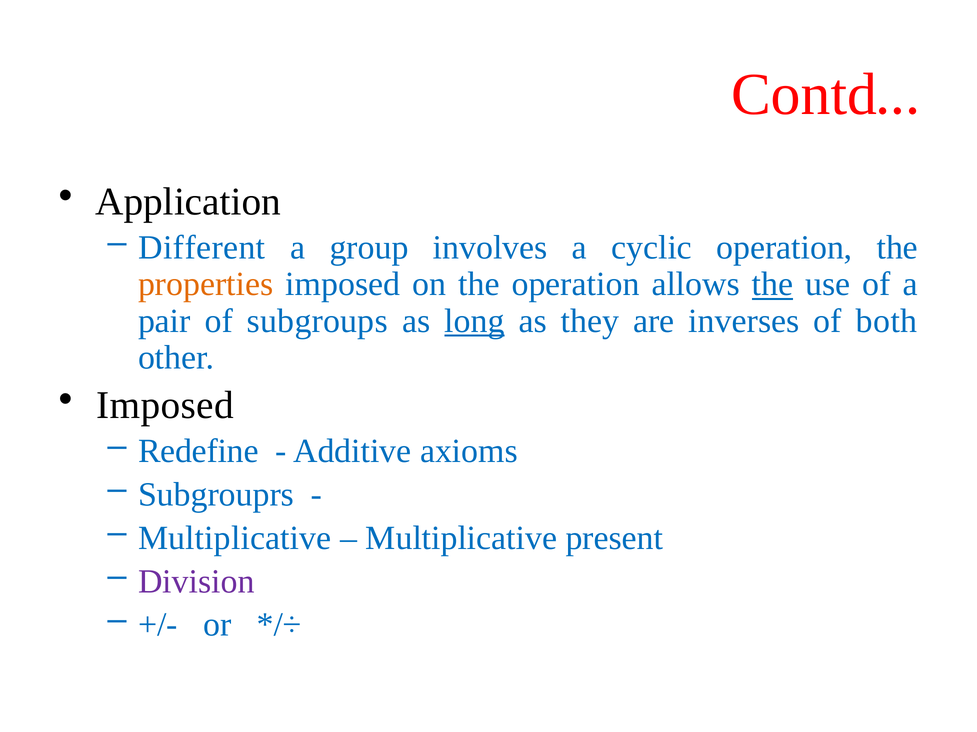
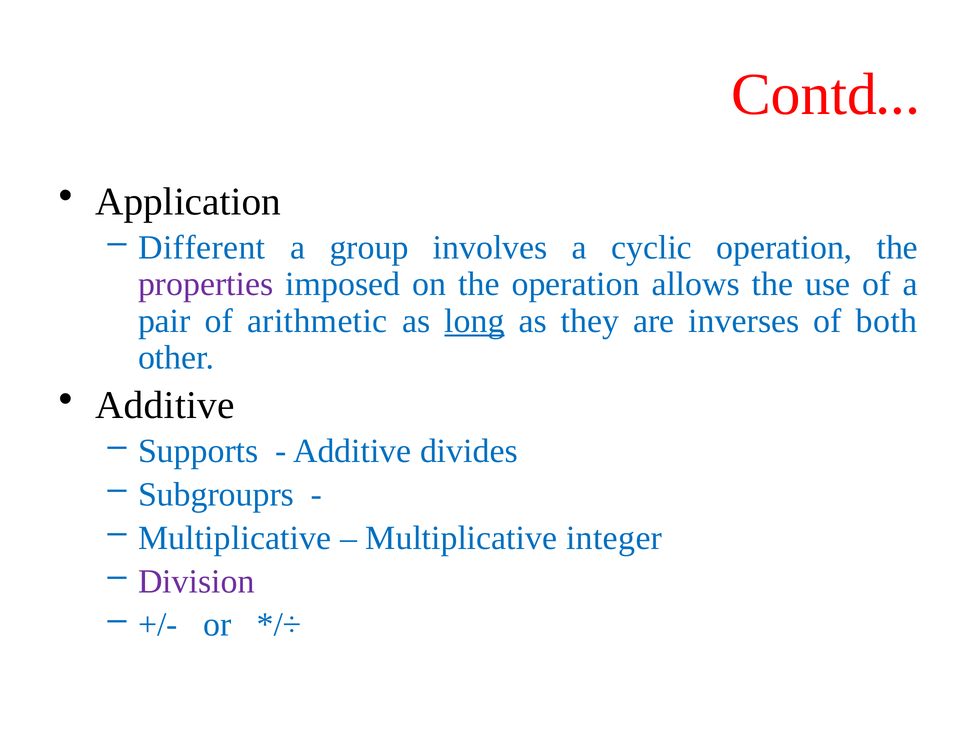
properties colour: orange -> purple (206, 285)
the underline: present -> none (773, 285)
subgroups: subgroups -> arithmetic (317, 321)
Imposed: Imposed -> Additive (165, 406)
Redefine: Redefine -> Supports (198, 452)
axioms: axioms -> divides (469, 452)
present: present -> integer (614, 539)
